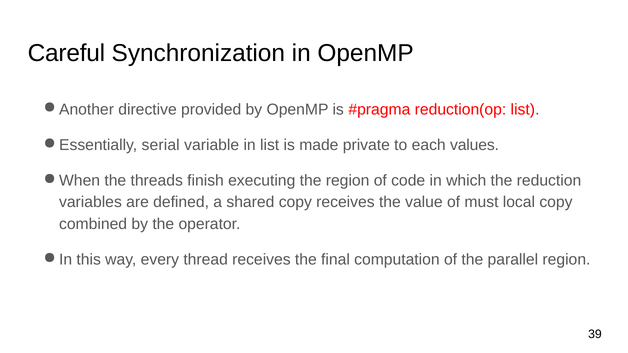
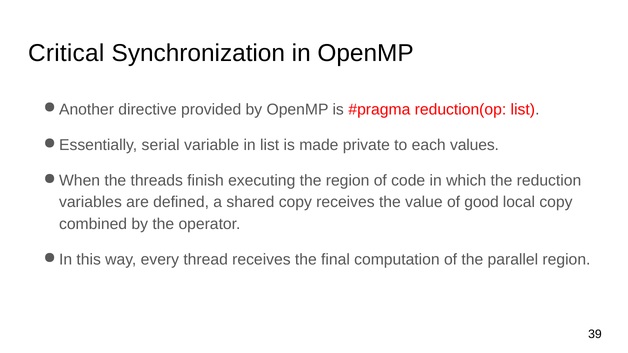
Careful: Careful -> Critical (66, 53)
must: must -> good (482, 202)
